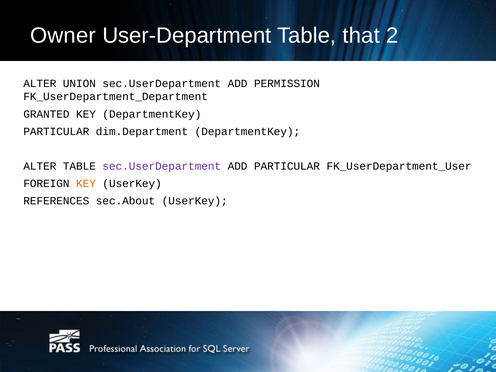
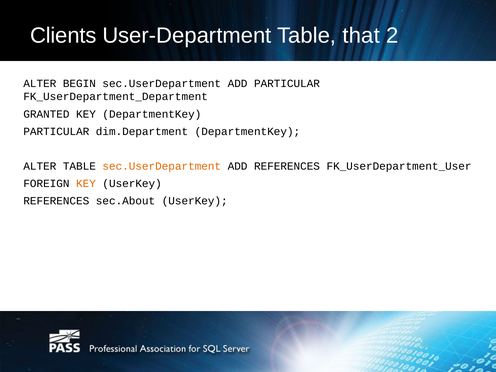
Owner: Owner -> Clients (63, 36)
UNION: UNION -> BEGIN (79, 83)
ADD PERMISSION: PERMISSION -> PARTICULAR (287, 83)
sec.UserDepartment colour: purple -> orange (162, 166)
ADD PARTICULAR: PARTICULAR -> REFERENCES (287, 166)
